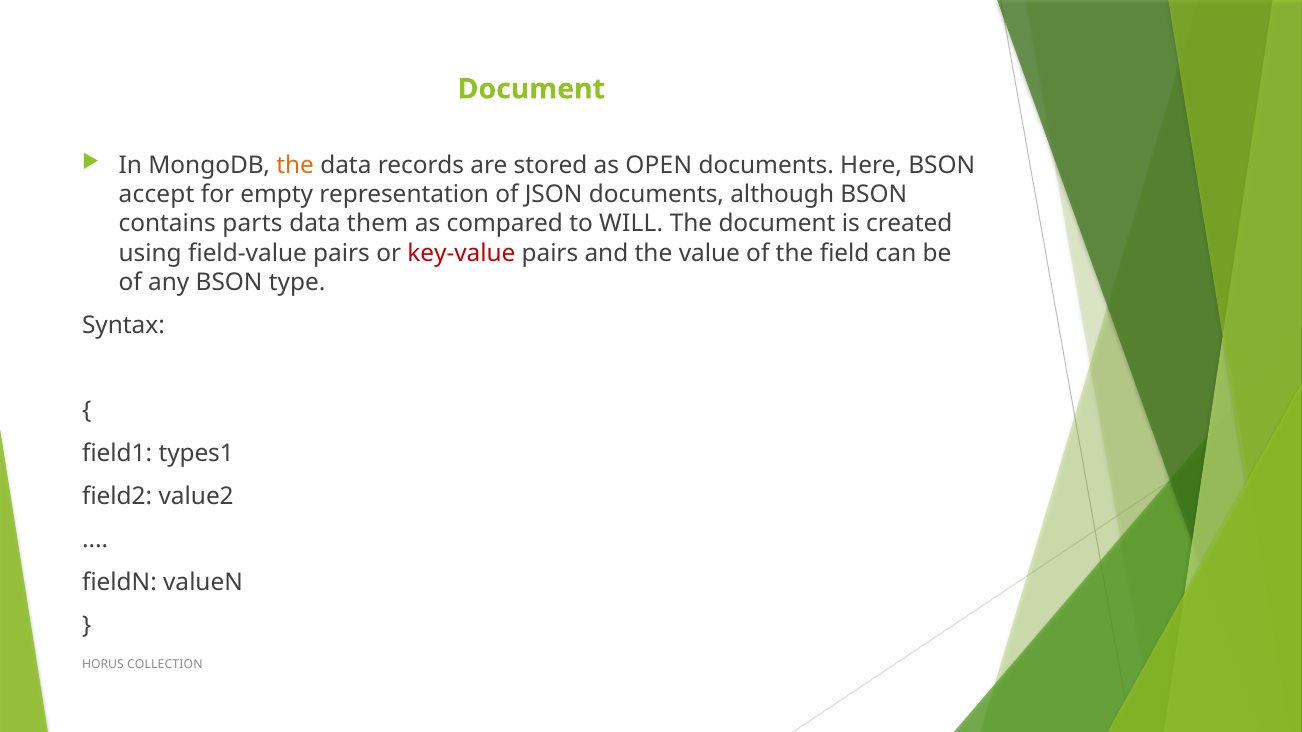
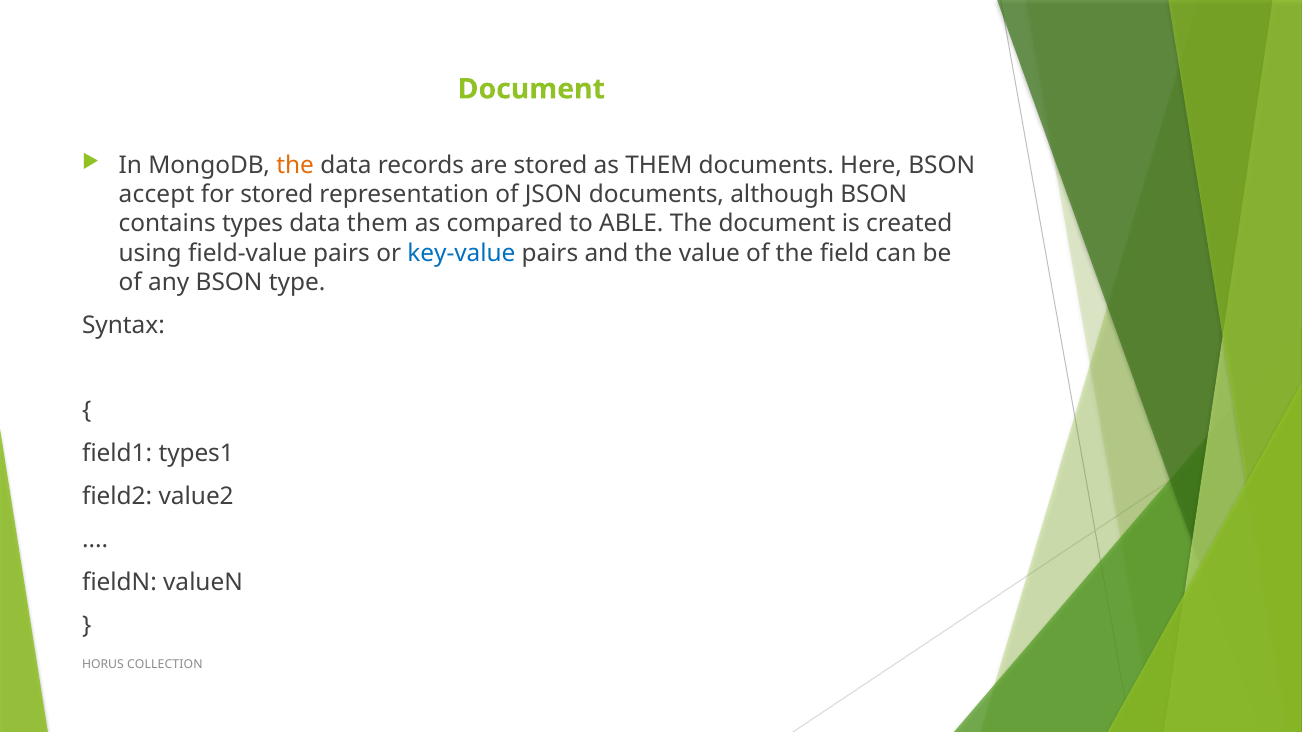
as OPEN: OPEN -> THEM (659, 165)
for empty: empty -> stored (277, 195)
parts: parts -> types (253, 224)
WILL: WILL -> ABLE (631, 224)
key-value colour: red -> blue (461, 253)
